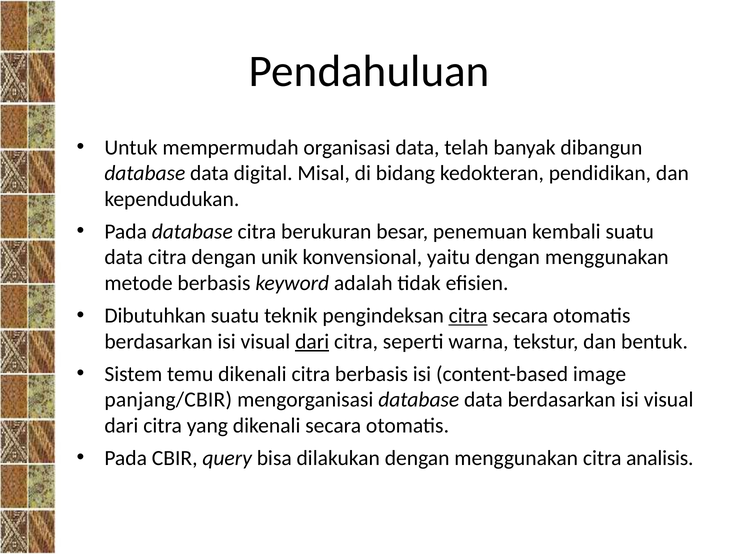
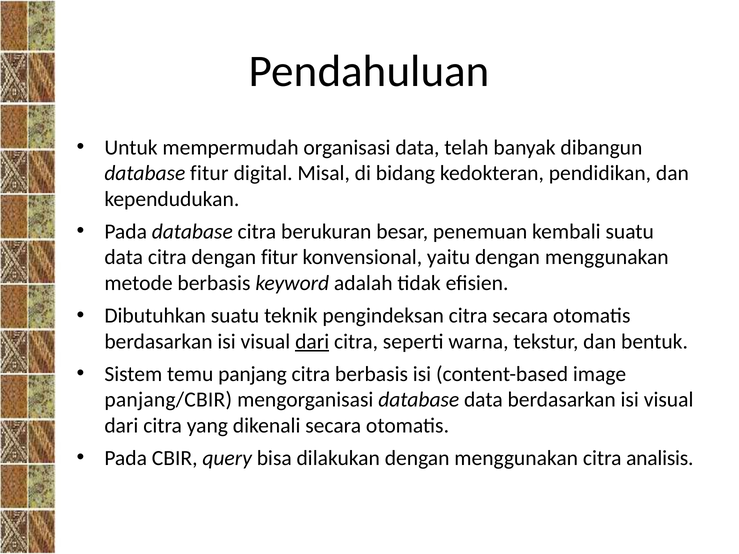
data: data -> fitur (209, 173)
dengan unik: unik -> fitur (279, 257)
citra underline: present -> none (468, 316)
temu dikenali: dikenali -> panjang (252, 374)
